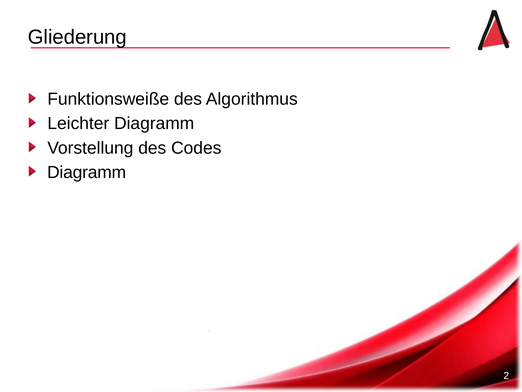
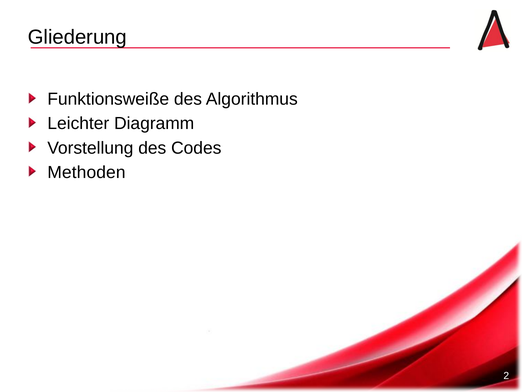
Diagramm: Diagramm -> Methoden (86, 172)
